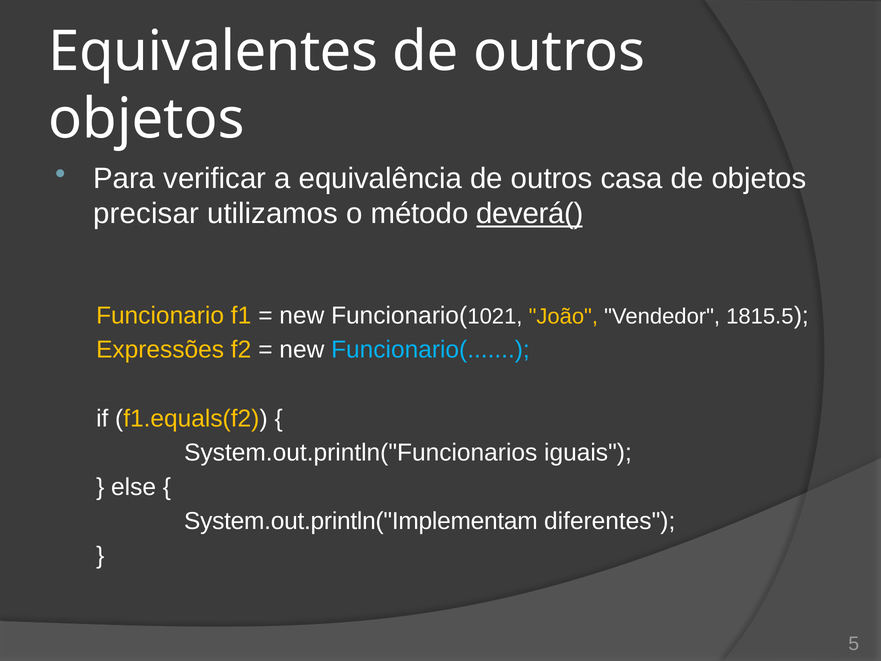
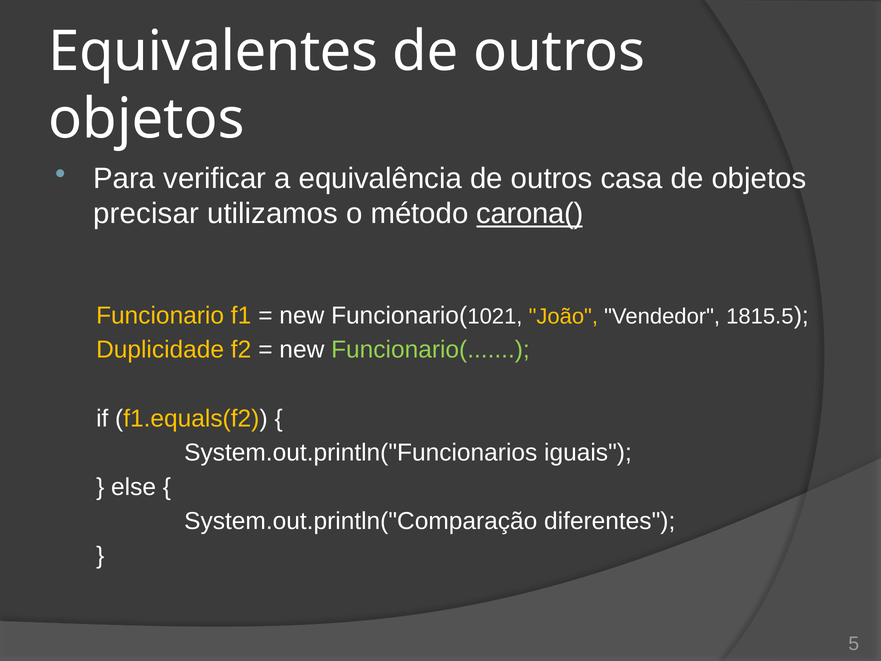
deverá(: deverá( -> carona( (530, 214)
Expressões: Expressões -> Duplicidade (160, 350)
Funcionario( colour: light blue -> light green (430, 350)
System.out.println("Implementam: System.out.println("Implementam -> System.out.println("Comparação (361, 521)
